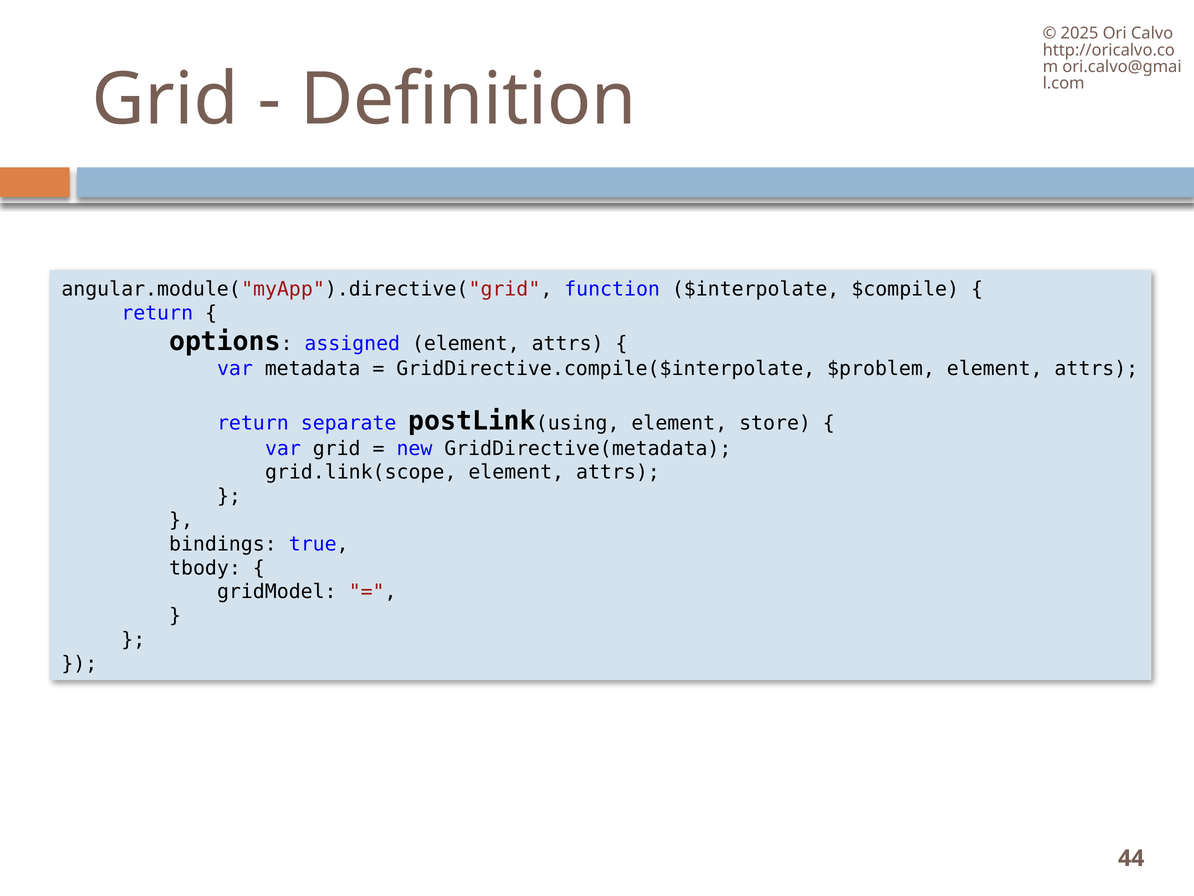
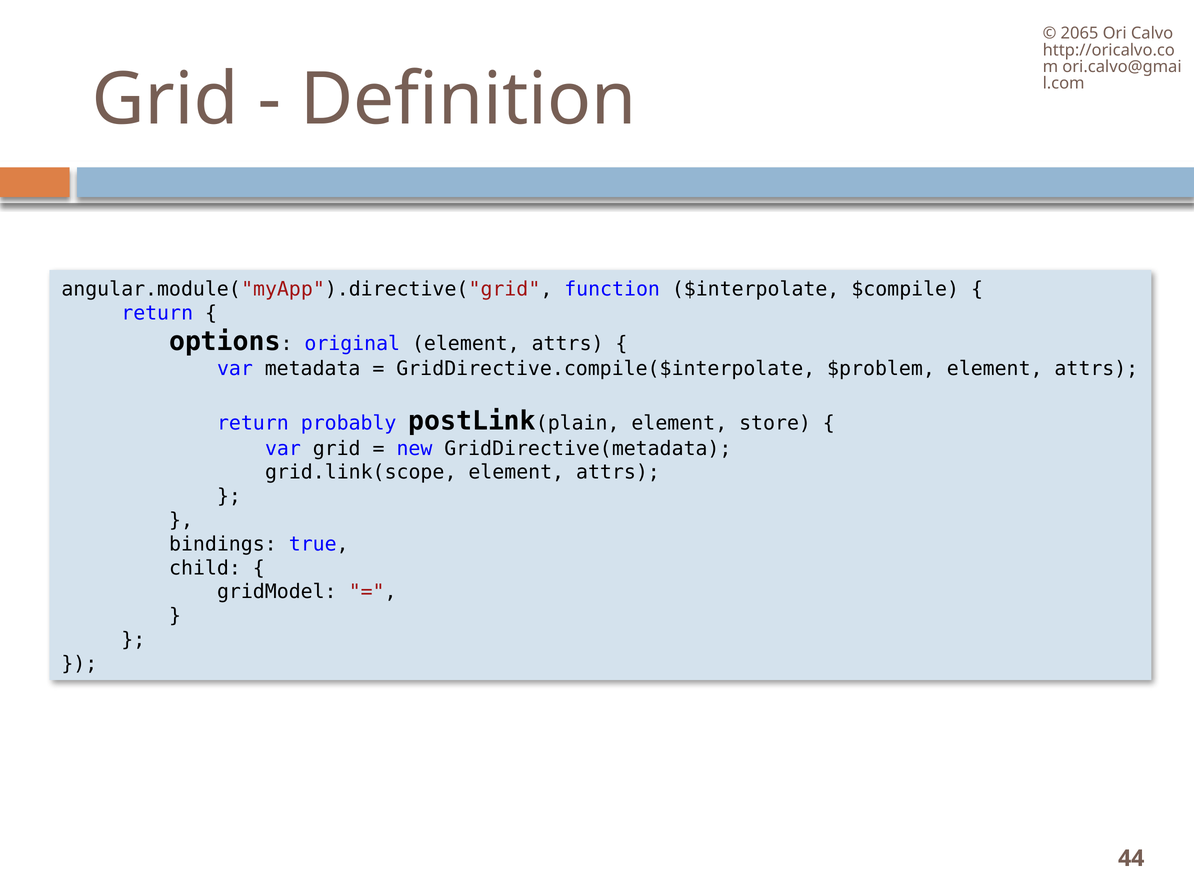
2025: 2025 -> 2065 (1080, 33)
assigned: assigned -> original (352, 343)
separate: separate -> probably (349, 423)
using: using -> plain (578, 423)
tbody: tbody -> child (205, 568)
